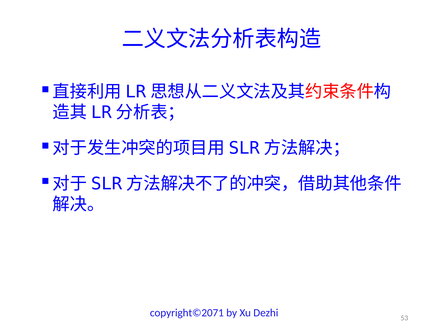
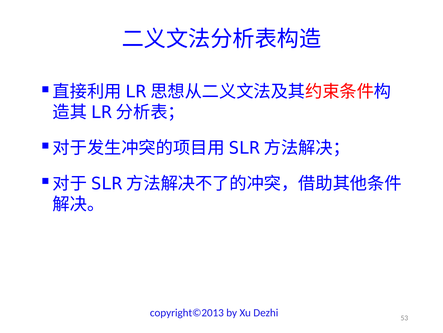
copyright©2071: copyright©2071 -> copyright©2013 (187, 312)
